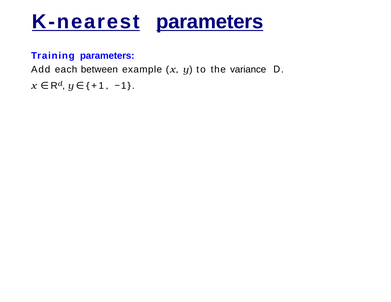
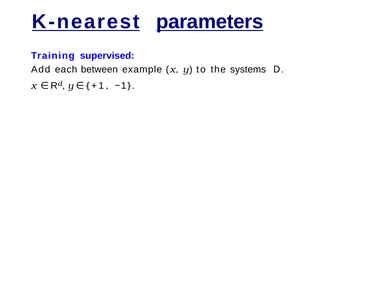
Training parameters: parameters -> supervised (107, 56)
variance: variance -> systems (248, 69)
